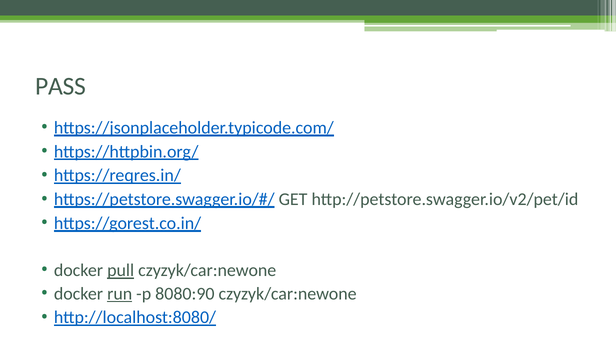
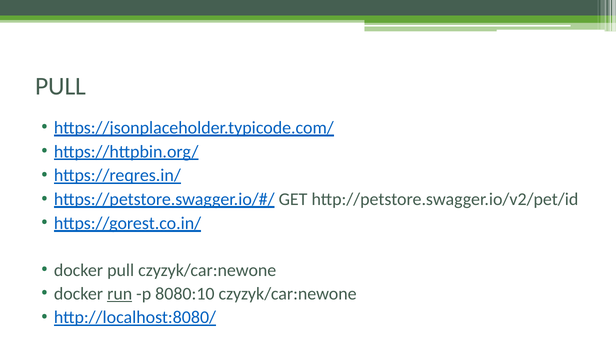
PASS: PASS -> PULL (61, 86)
pull underline: present -> none (121, 271)
8080:90: 8080:90 -> 8080:10 (185, 294)
